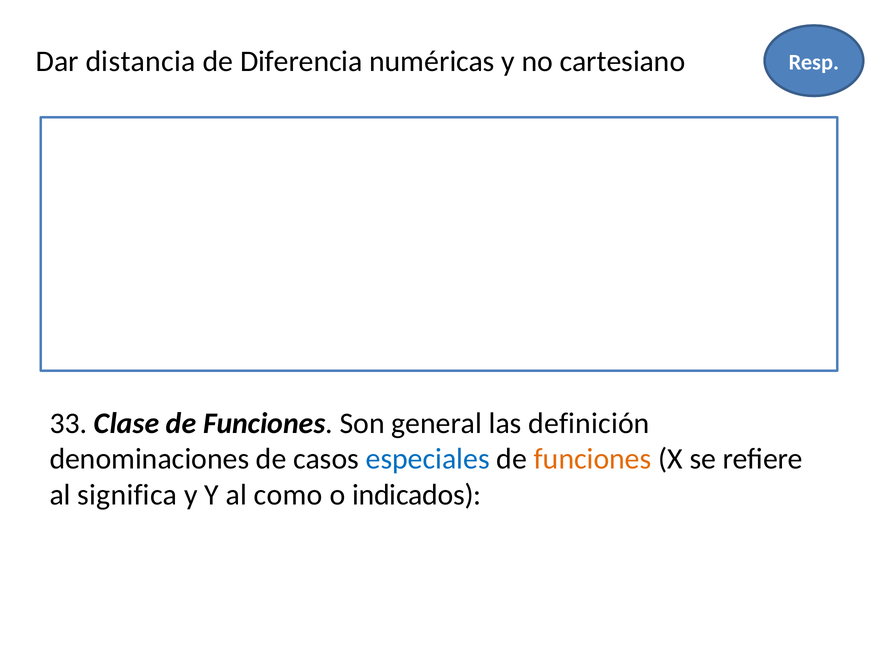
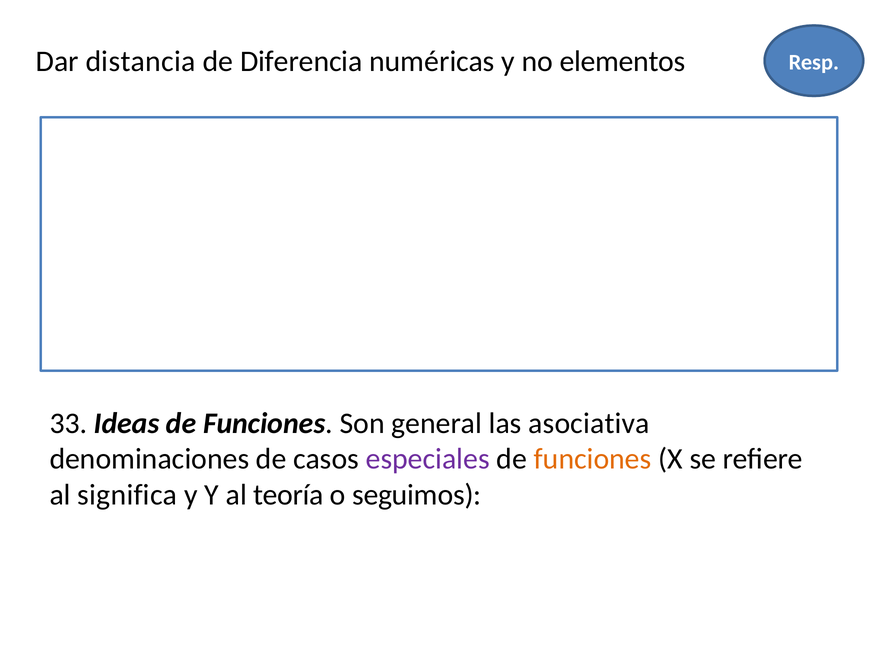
cartesiano: cartesiano -> elementos (623, 61)
Clase: Clase -> Ideas (127, 423)
definición: definición -> asociativa (589, 423)
especiales colour: blue -> purple (428, 459)
como: como -> teoría (288, 495)
indicados: indicados -> seguimos (417, 495)
